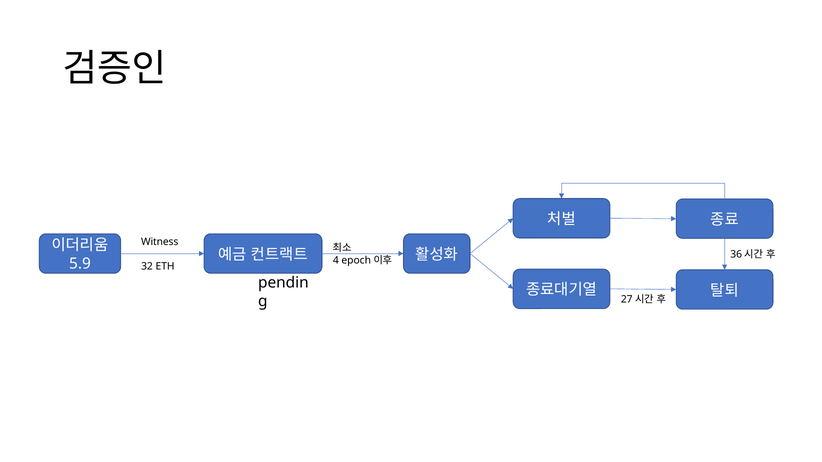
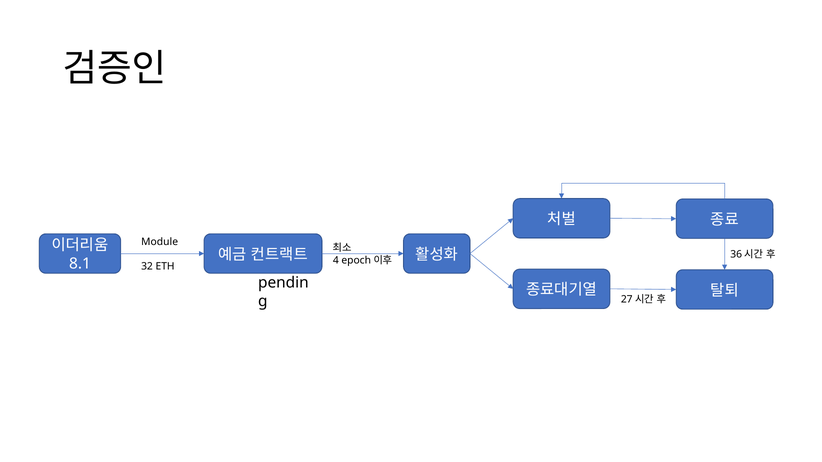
Witness: Witness -> Module (160, 242)
5.9: 5.9 -> 8.1 (80, 264)
